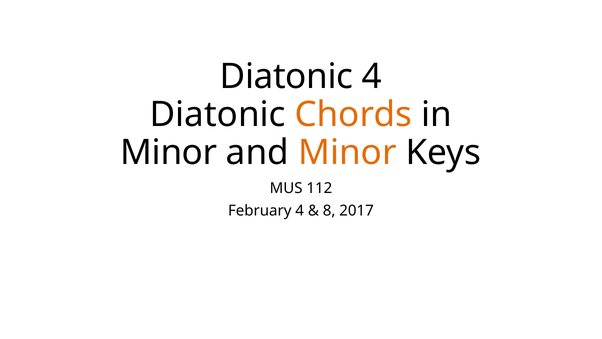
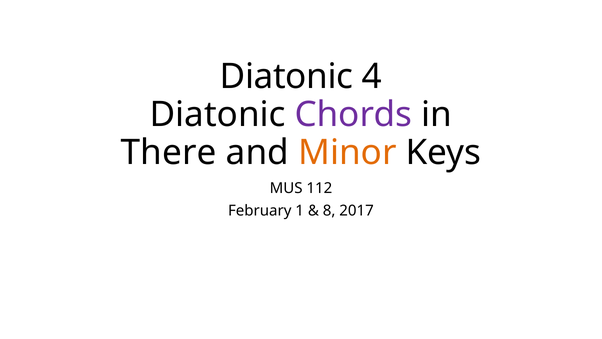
Chords colour: orange -> purple (353, 114)
Minor: Minor -> There (169, 152)
February 4: 4 -> 1 (300, 211)
